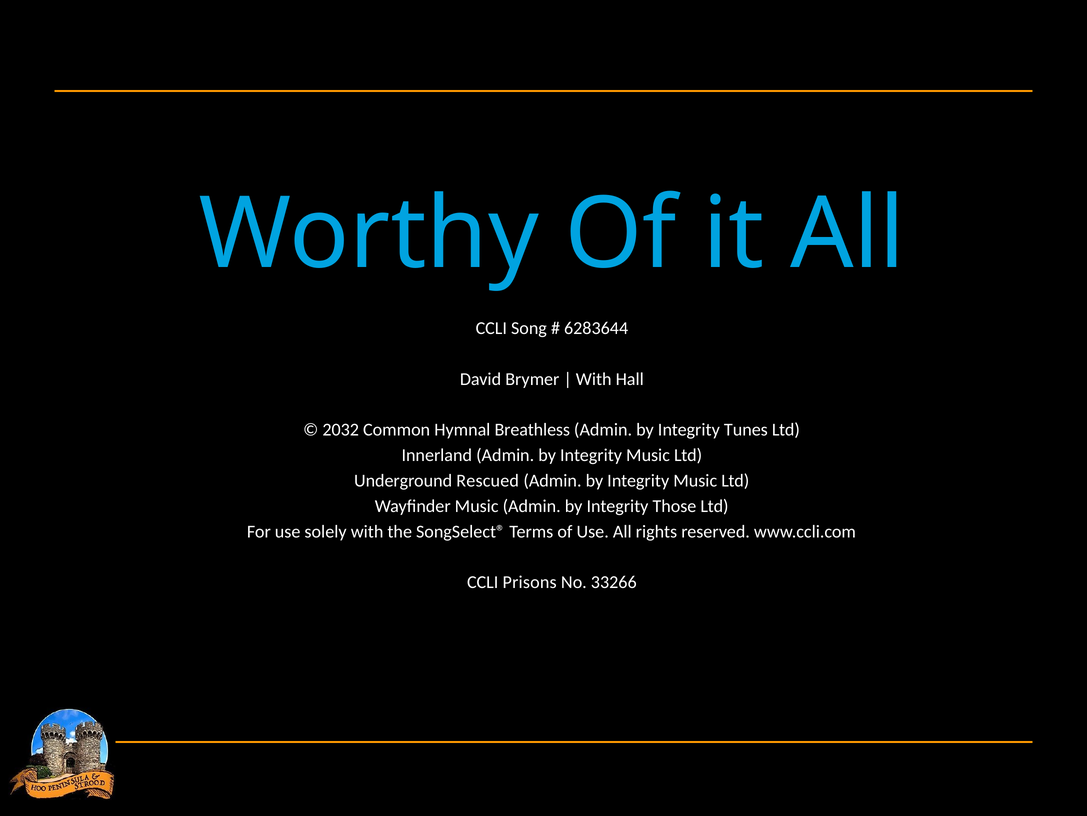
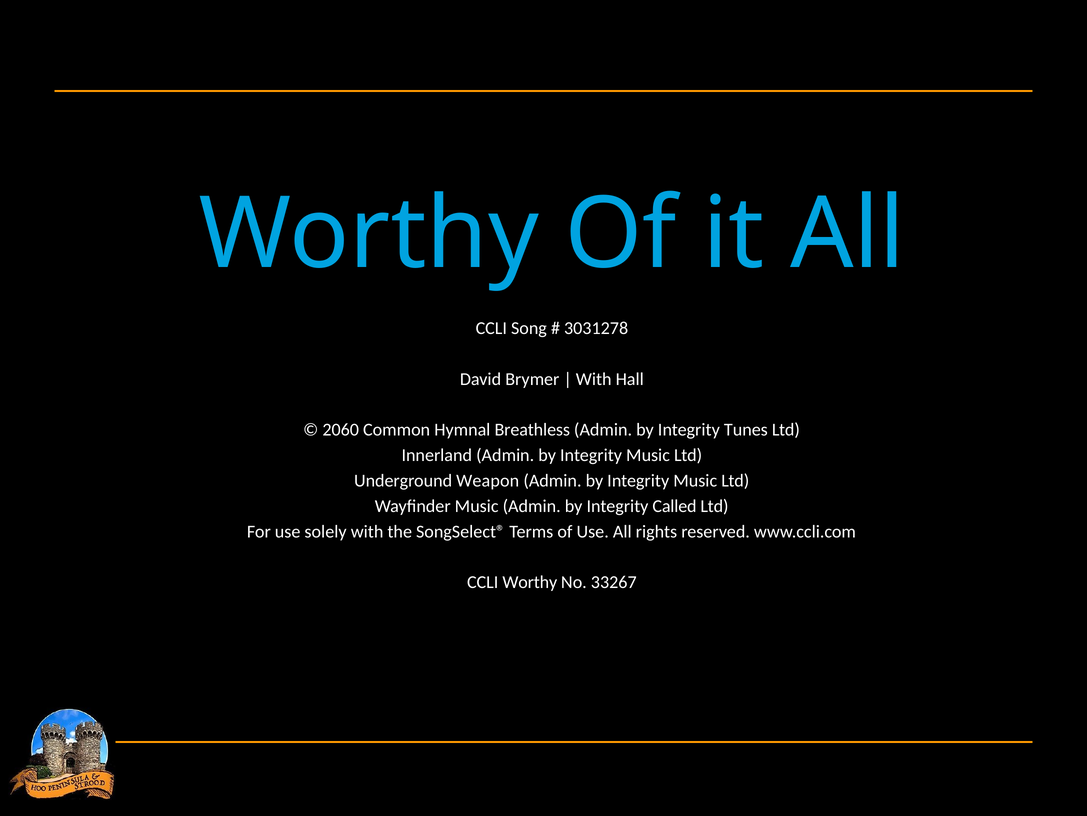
6283644: 6283644 -> 3031278 (596, 328)
2032: 2032 -> 2060 (341, 430)
Rescued: Rescued -> Weapon (488, 480)
Those: Those -> Called (675, 506)
CCLI Prisons: Prisons -> Worthy (530, 582)
33266: 33266 -> 33267 (614, 582)
